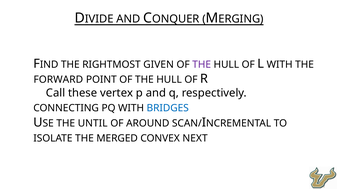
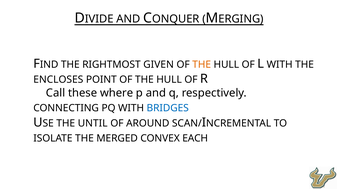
THE colour: purple -> orange (202, 65)
FORWARD: FORWARD -> ENCLOSES (58, 80)
vertex: vertex -> where (117, 93)
NEXT: NEXT -> EACH (195, 139)
